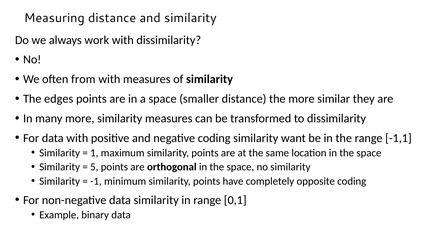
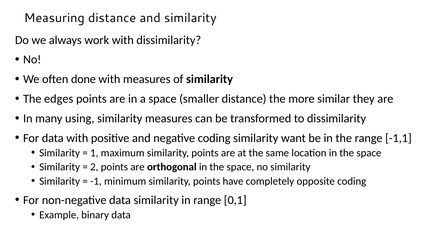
from: from -> done (83, 79)
many more: more -> using (80, 118)
5: 5 -> 2 (94, 167)
